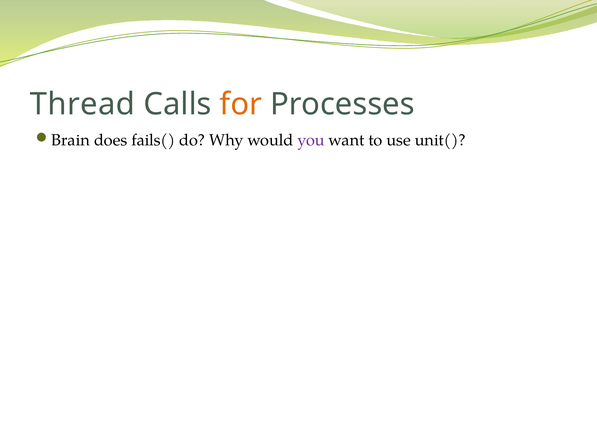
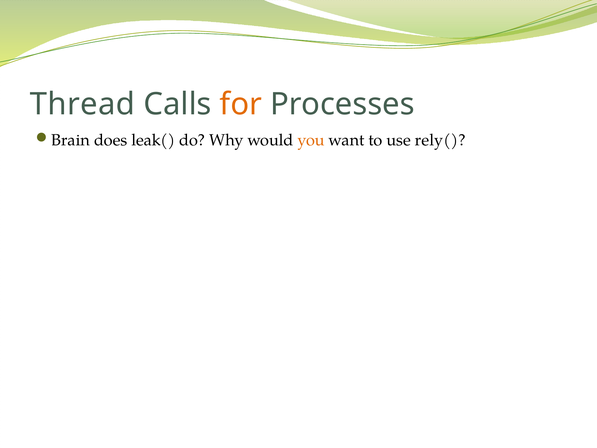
fails(: fails( -> leak( (153, 140)
you colour: purple -> orange (311, 140)
unit(: unit( -> rely( (440, 140)
